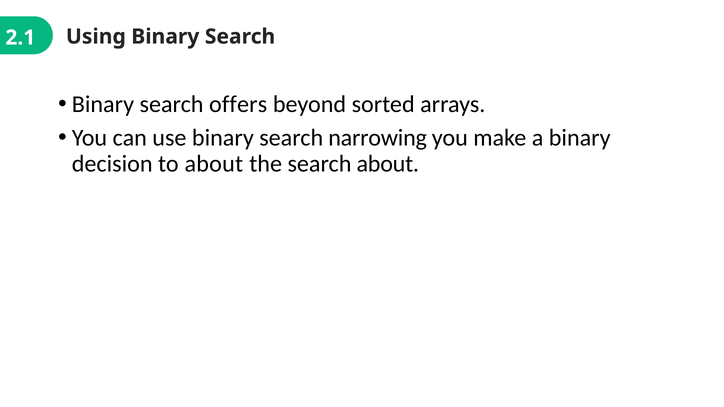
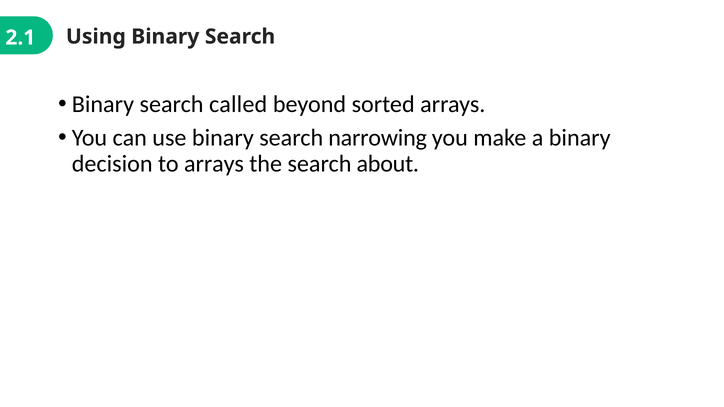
offers: offers -> called (238, 104)
to about: about -> arrays (214, 164)
